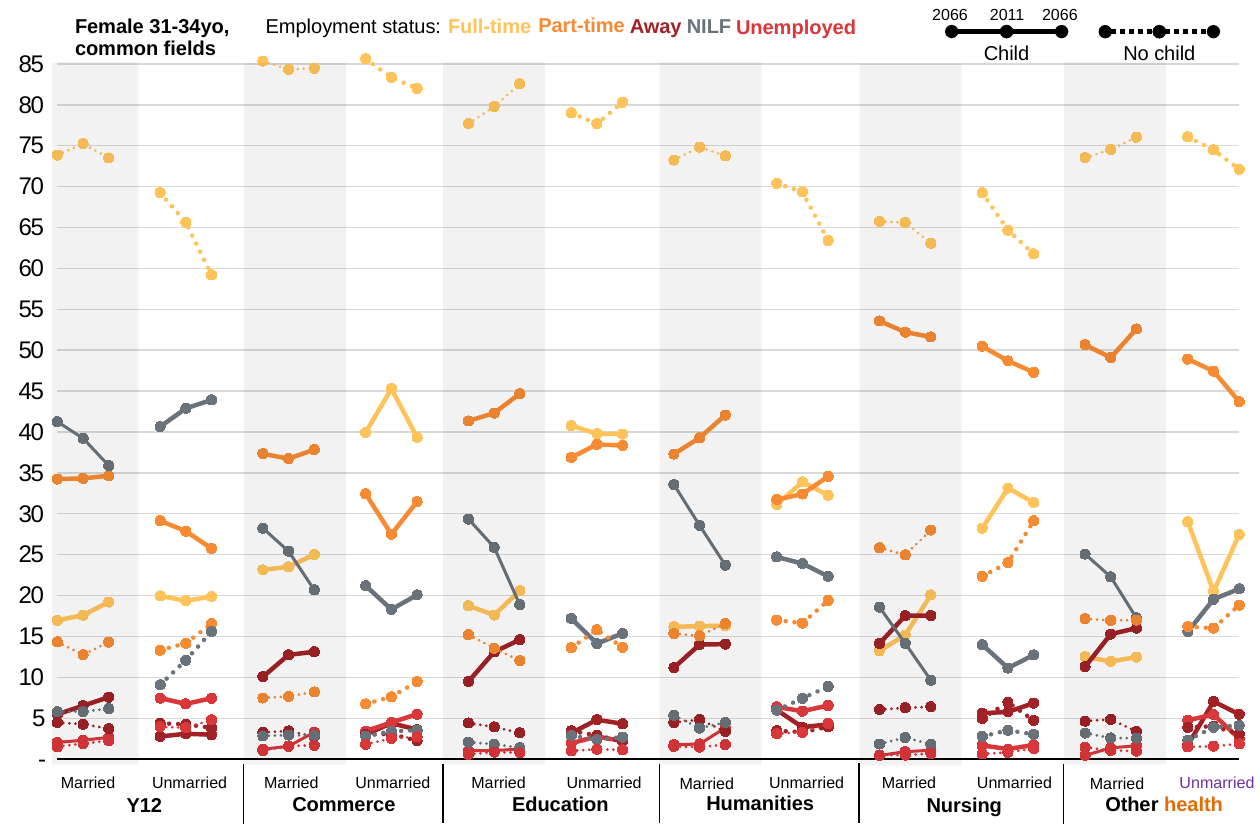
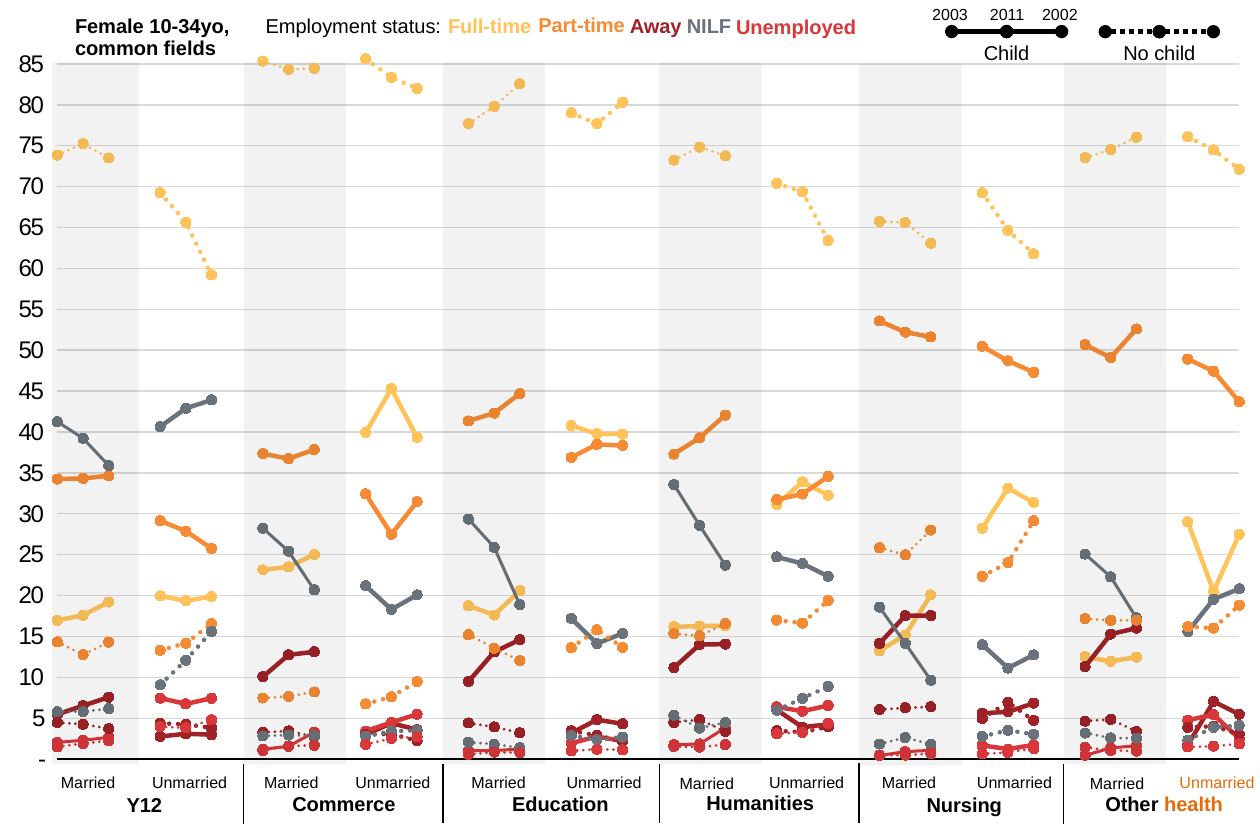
2066: 2066 -> 2003 (950, 15)
2011 2066: 2066 -> 2002 (1060, 16)
31-34yo: 31-34yo -> 10-34yo (189, 27)
Unmarried colour: purple -> orange (1217, 784)
